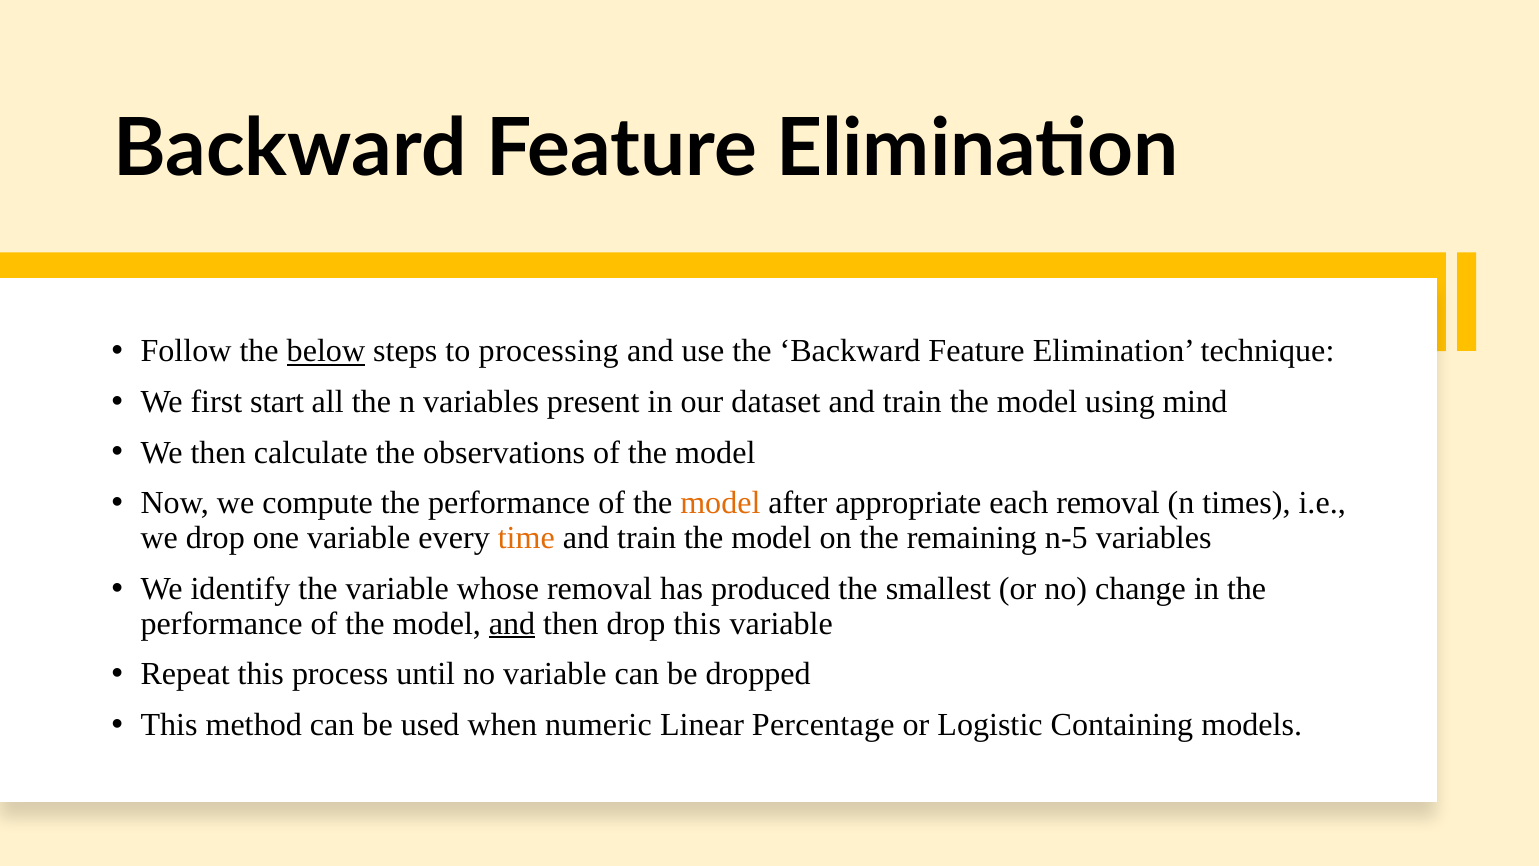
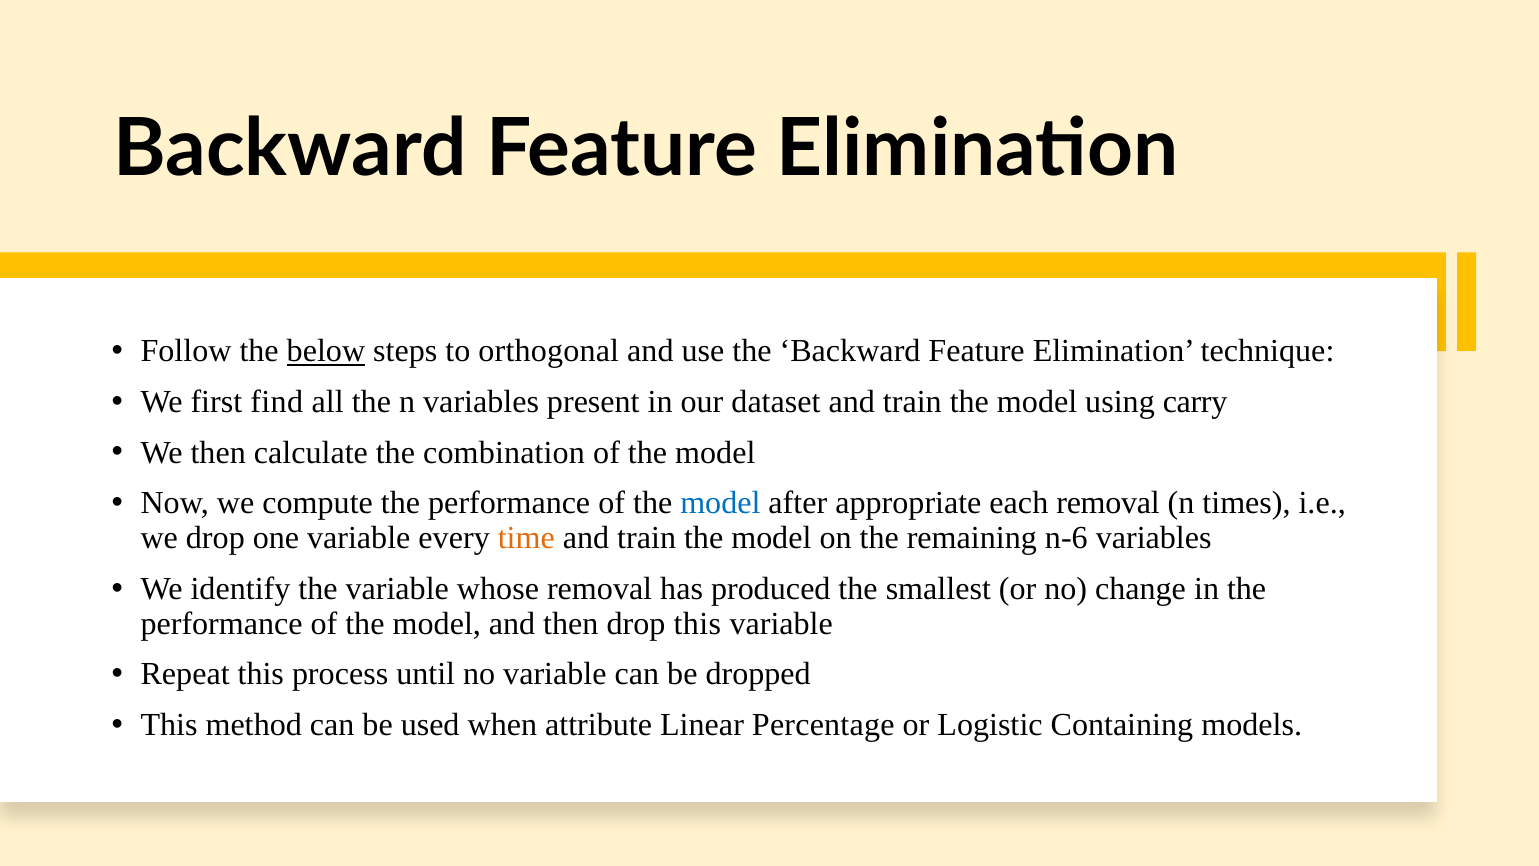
processing: processing -> orthogonal (549, 351)
start: start -> find (277, 402)
mind: mind -> carry (1195, 402)
observations: observations -> combination (504, 452)
model colour: orange -> blue (720, 503)
n-5: n-5 -> n-6 (1066, 538)
and underline: present -> none (512, 623)
numeric: numeric -> attribute (599, 725)
